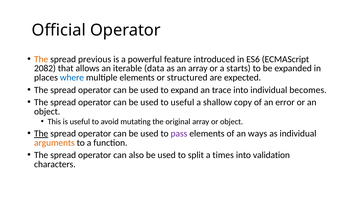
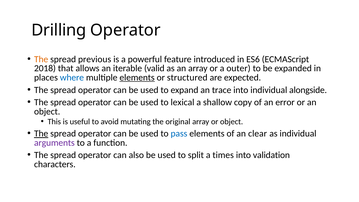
Official: Official -> Drilling (59, 30)
2082: 2082 -> 2018 (45, 68)
data: data -> valid (154, 68)
starts: starts -> outer (239, 68)
elements underline: none -> present (137, 77)
becomes: becomes -> alongside (308, 90)
to useful: useful -> lexical (183, 102)
pass colour: purple -> blue (179, 134)
ways: ways -> clear (258, 134)
arguments colour: orange -> purple (54, 143)
